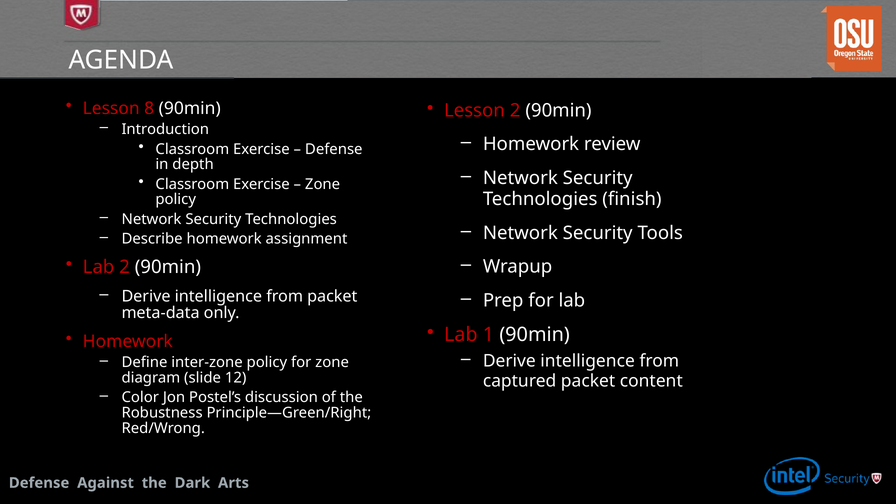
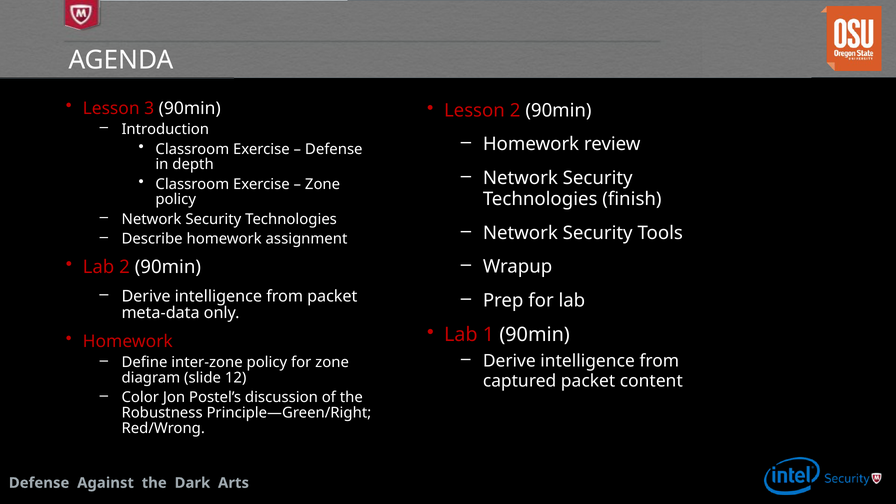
8: 8 -> 3 (149, 108)
